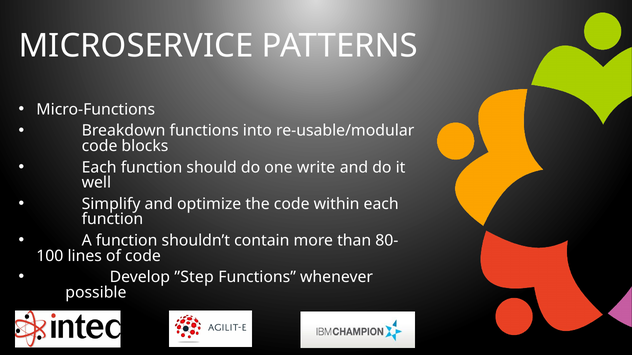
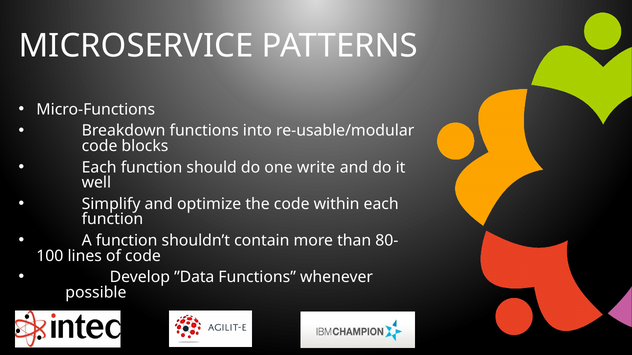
”Step: ”Step -> ”Data (194, 277)
